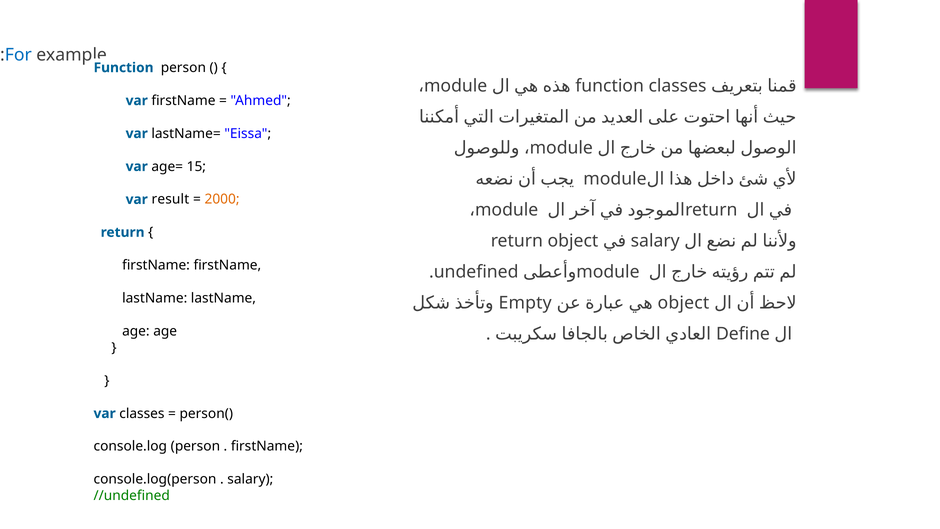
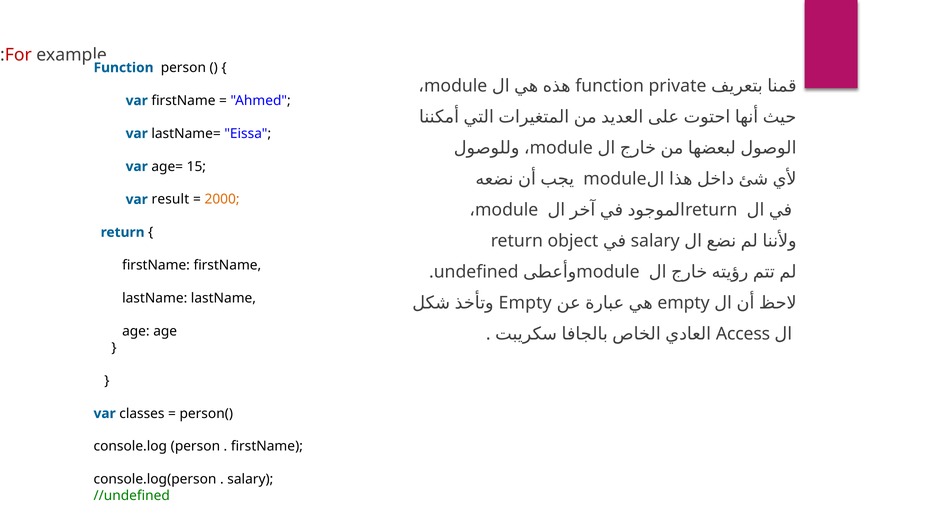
For colour: blue -> red (18, 55)
function classes: classes -> private (677, 86)
object: object -> empty (684, 303)
Define: Define -> Access (743, 334)
